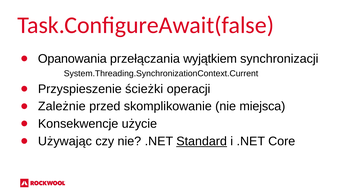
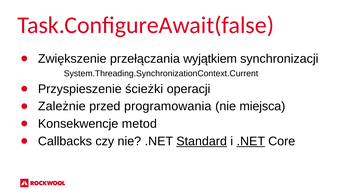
Opanowania: Opanowania -> Zwiększenie (72, 59)
skomplikowanie: skomplikowanie -> programowania (168, 106)
użycie: użycie -> metod (139, 124)
Używając: Używając -> Callbacks (65, 141)
.NET underline: none -> present (251, 141)
